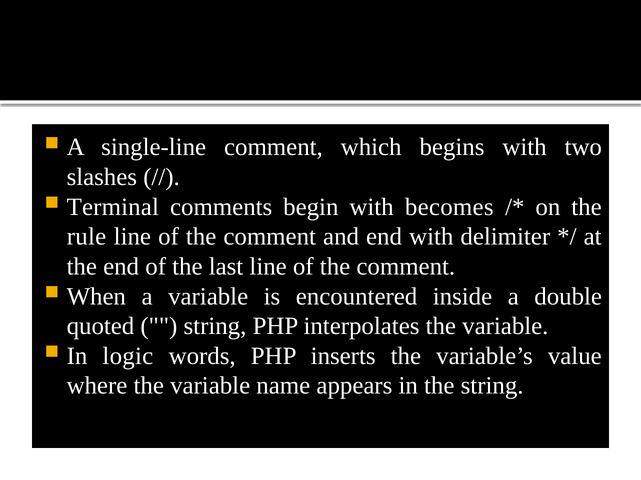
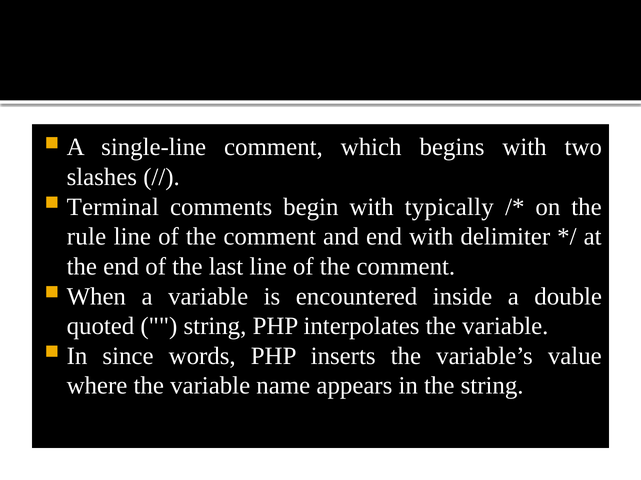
becomes: becomes -> typically (449, 207)
logic: logic -> since (128, 356)
